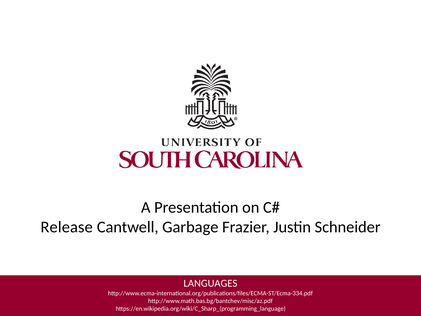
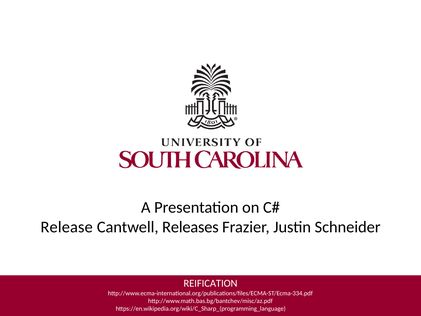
Garbage: Garbage -> Releases (190, 227)
LANGUAGES: LANGUAGES -> REIFICATION (210, 283)
